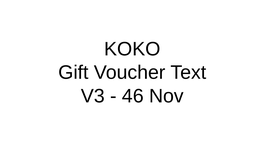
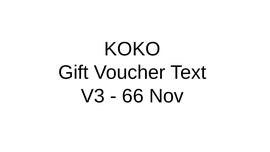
46: 46 -> 66 (133, 96)
